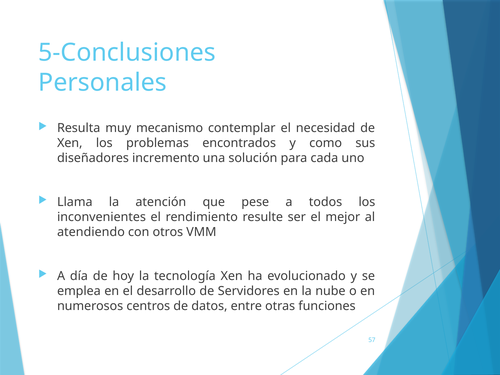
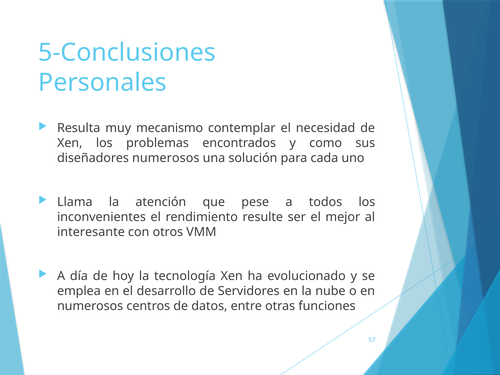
diseñadores incremento: incremento -> numerosos (166, 158)
atendiendo: atendiendo -> interesante (91, 232)
